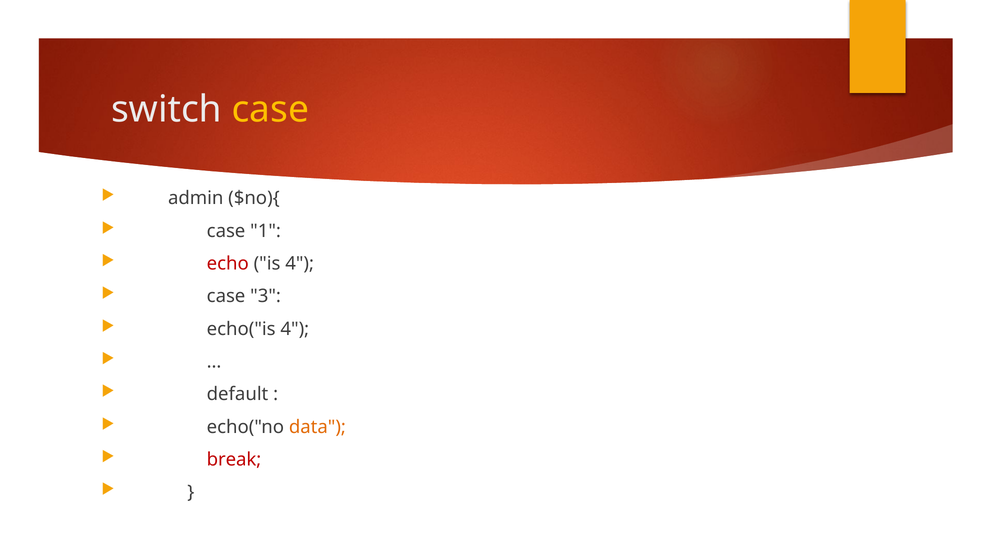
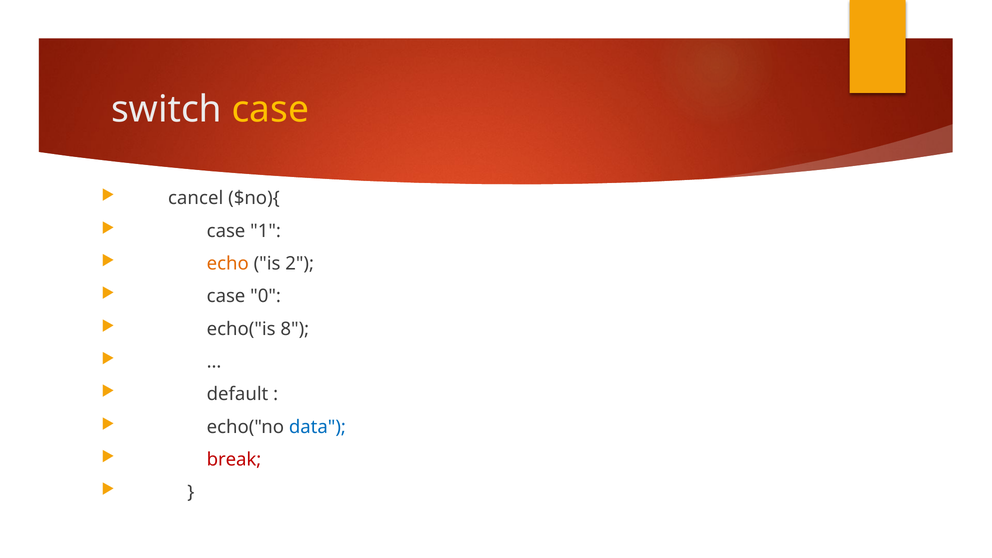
admin: admin -> cancel (196, 198)
echo colour: red -> orange (228, 264)
is 4: 4 -> 2 (300, 264)
3: 3 -> 0 (266, 296)
echo("is 4: 4 -> 8 (295, 329)
data colour: orange -> blue (317, 427)
